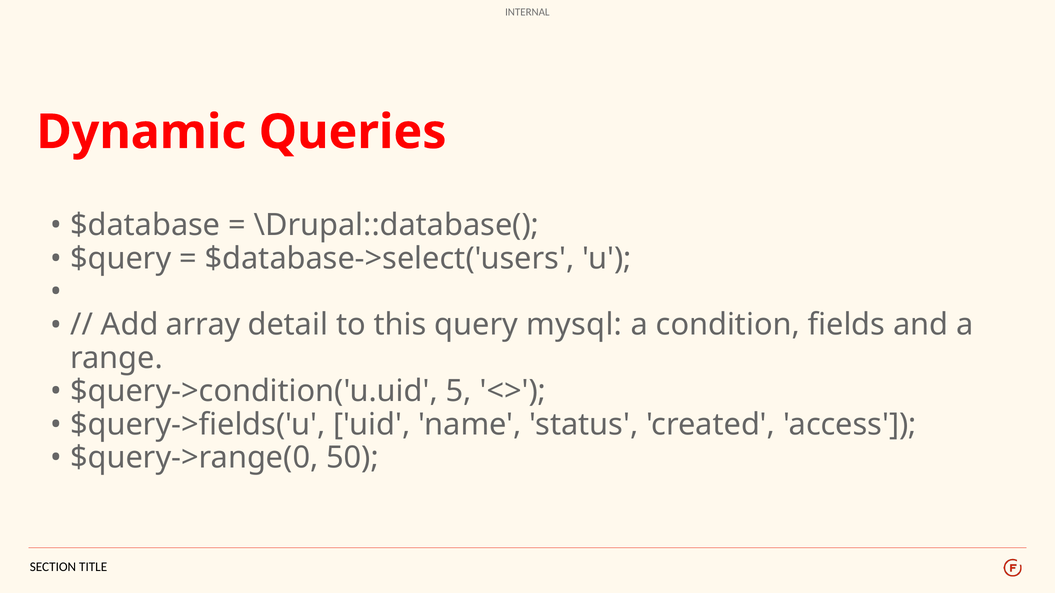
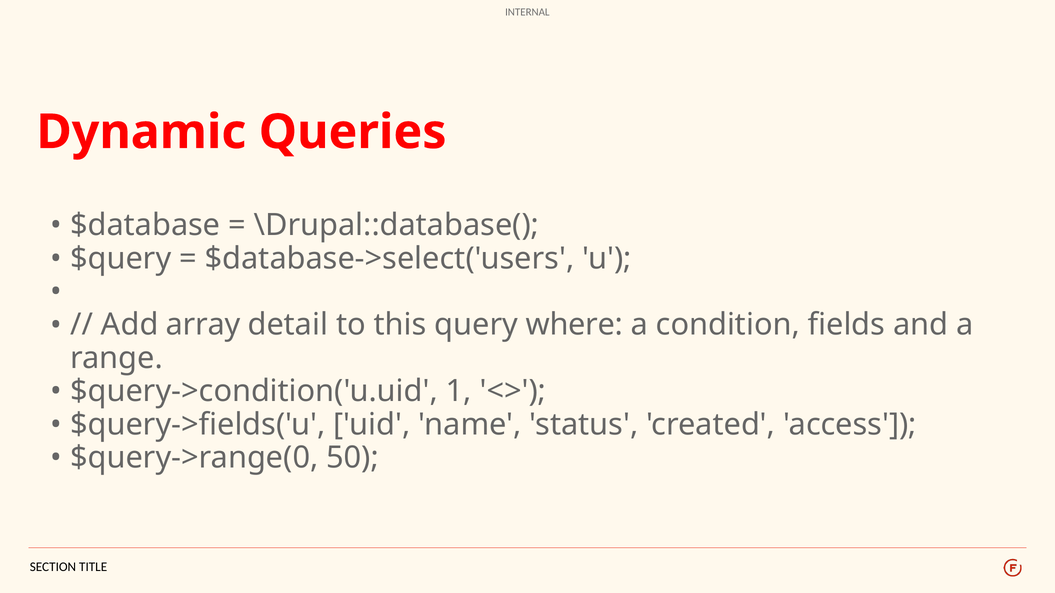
mysql: mysql -> where (574, 325)
5: 5 -> 1 (459, 392)
